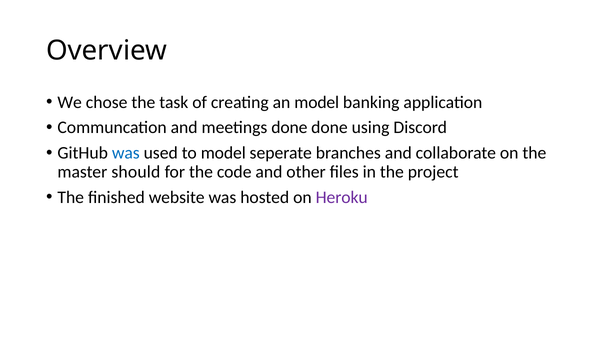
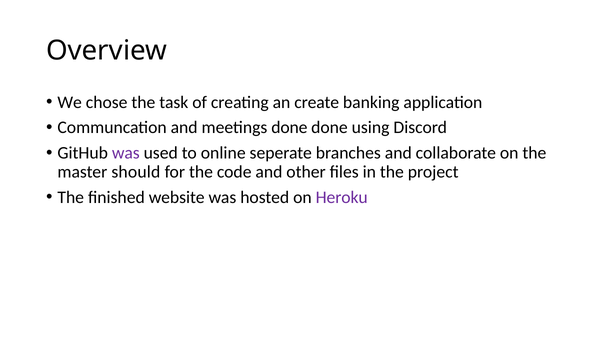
an model: model -> create (317, 102)
was colour: blue -> purple (126, 153)
to model: model -> online (223, 153)
